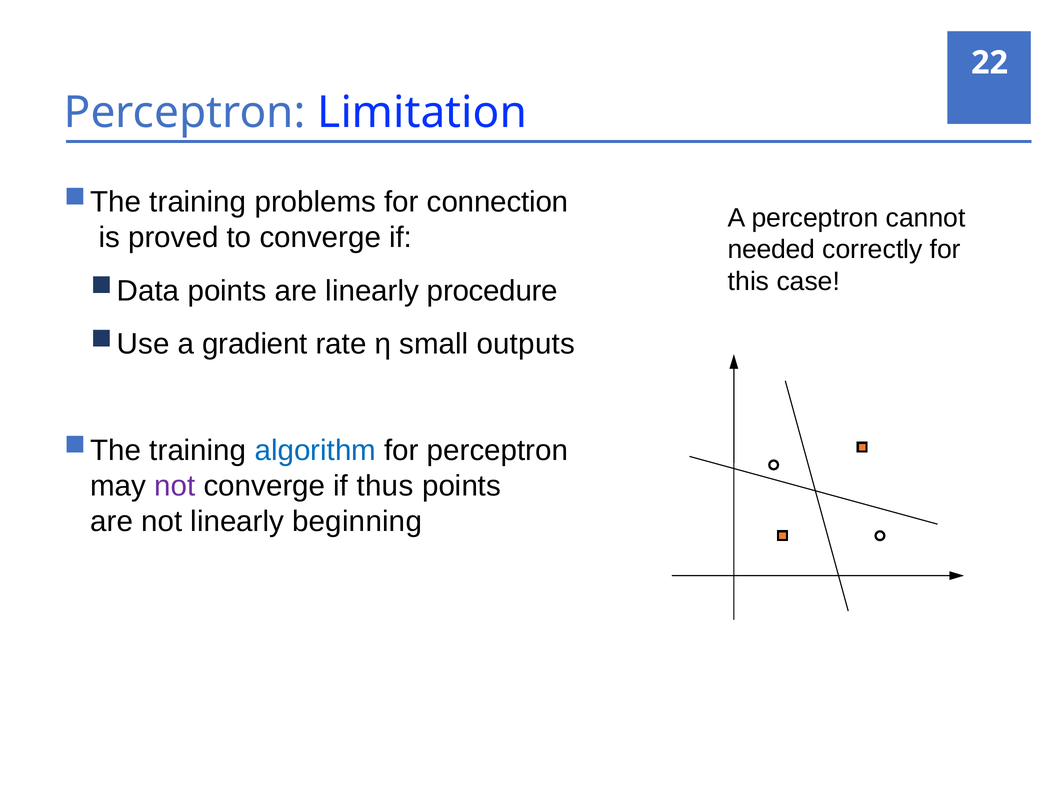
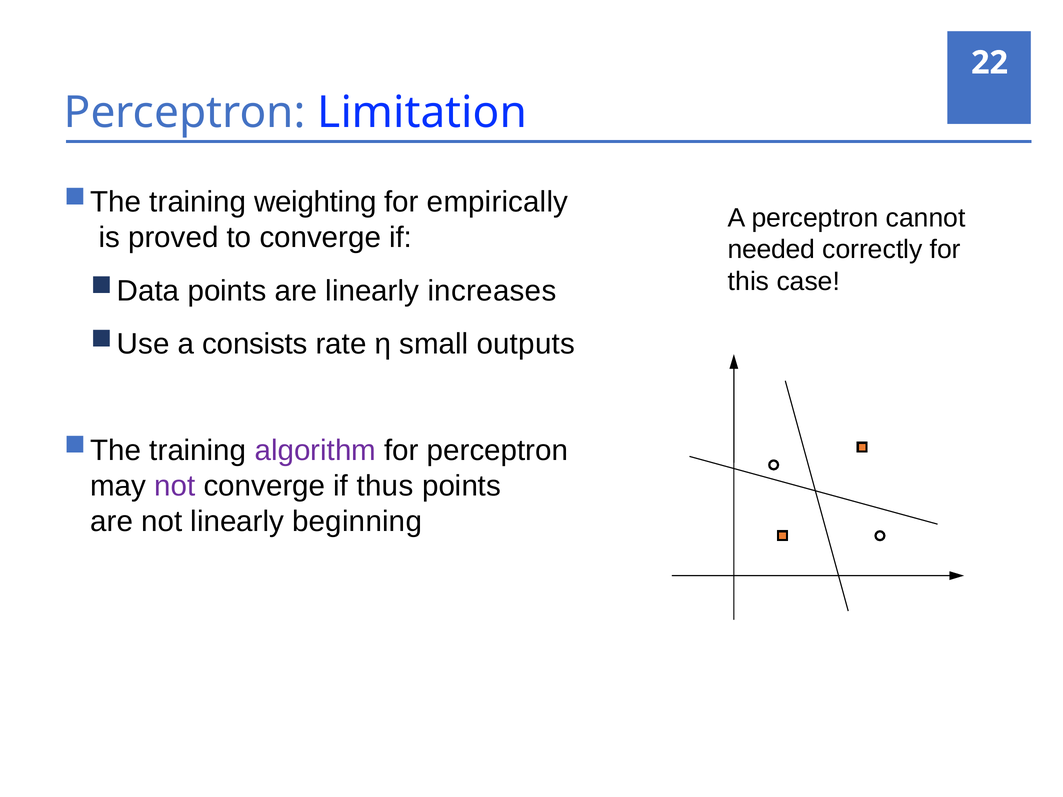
problems: problems -> weighting (315, 202)
connection: connection -> empirically (498, 202)
procedure: procedure -> increases (492, 291)
gradient: gradient -> consists (255, 344)
algorithm colour: blue -> purple (315, 451)
